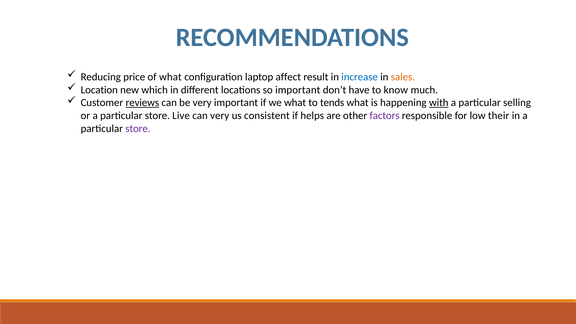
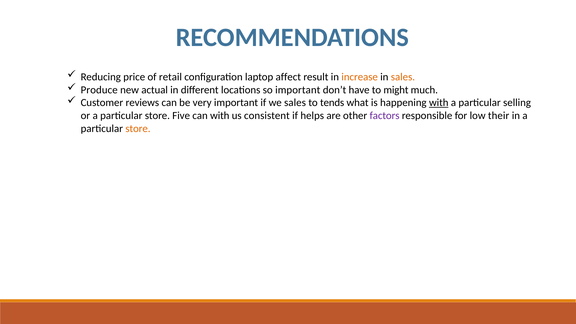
of what: what -> retail (170, 77)
increase colour: blue -> orange (360, 77)
Location: Location -> Produce (99, 90)
which: which -> actual (155, 90)
know: know -> might (396, 90)
reviews underline: present -> none (142, 103)
we what: what -> sales (295, 103)
Live: Live -> Five (181, 116)
can very: very -> with (220, 116)
store colour: purple -> orange (138, 129)
